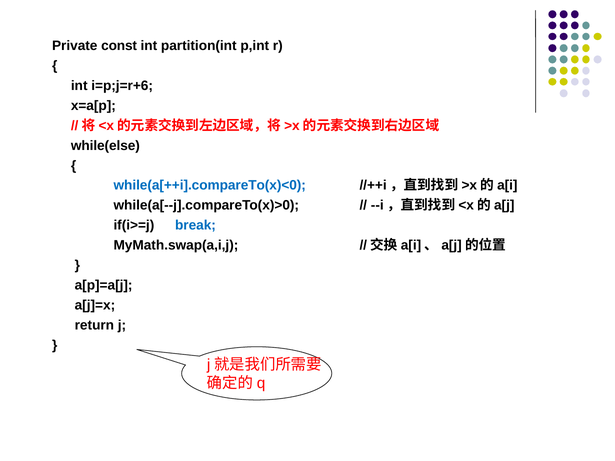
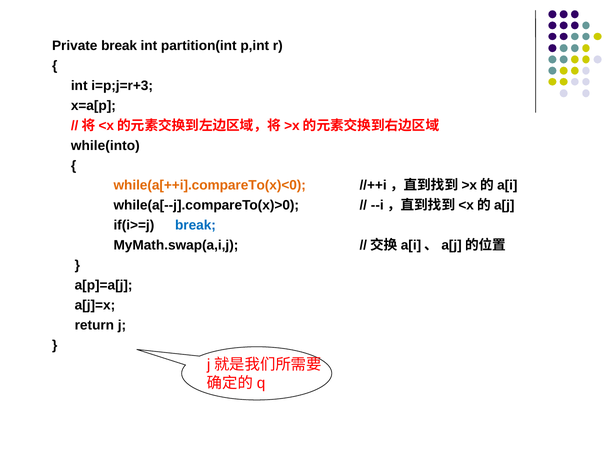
Private const: const -> break (119, 46)
i=p;j=r+6: i=p;j=r+6 -> i=p;j=r+3 (122, 86)
while(else: while(else -> while(into (105, 146)
while(a[++i].compareTo(x)<0 colour: blue -> orange (210, 186)
